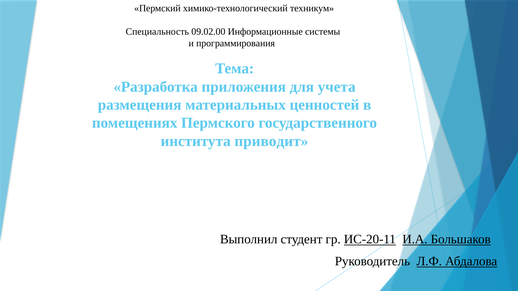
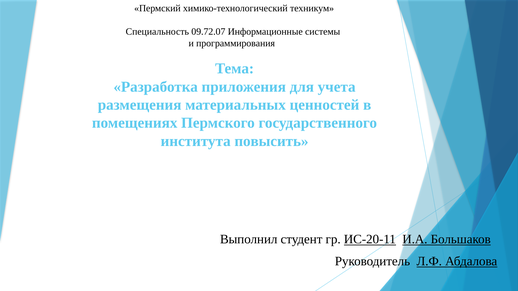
09.02.00: 09.02.00 -> 09.72.07 (208, 32)
приводит: приводит -> повысить (271, 141)
